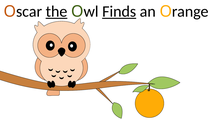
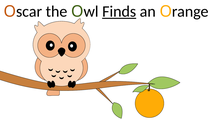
the underline: present -> none (57, 11)
